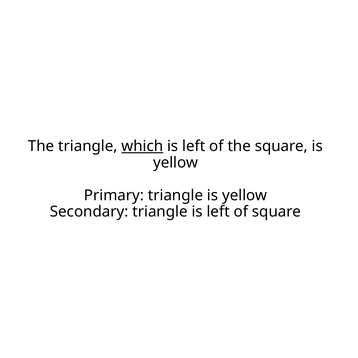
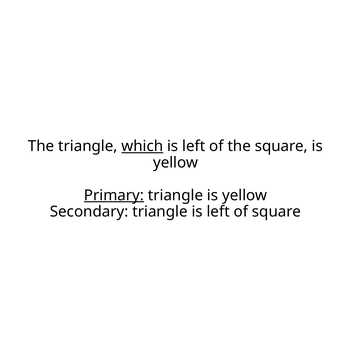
Primary underline: none -> present (114, 195)
